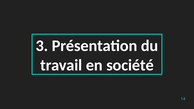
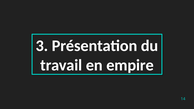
société: société -> empire (130, 65)
